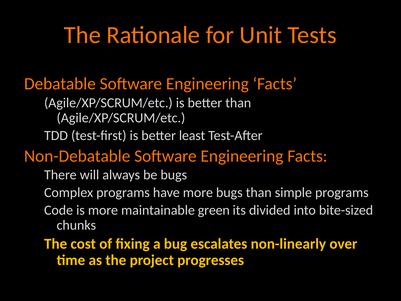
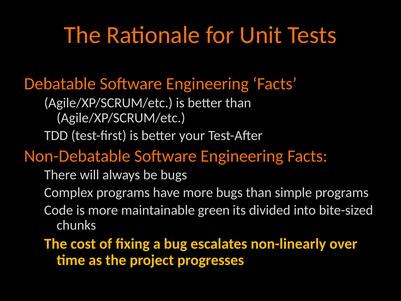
least: least -> your (192, 135)
